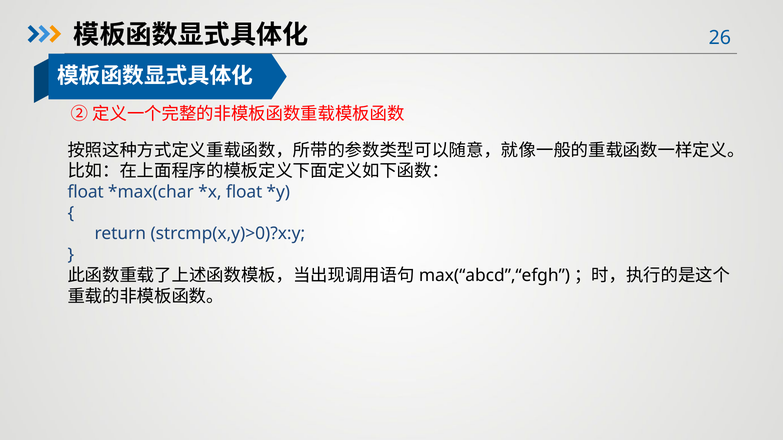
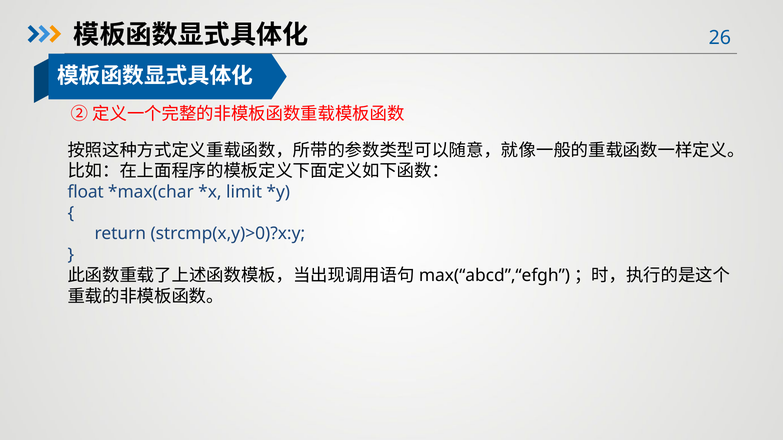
float: float -> limit (244, 192)
